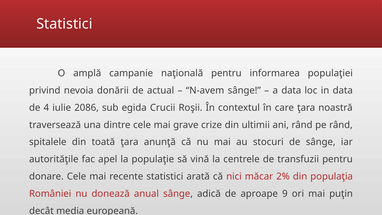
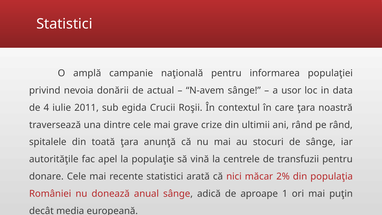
a data: data -> usor (291, 90)
2086: 2086 -> 2011 (87, 108)
9: 9 -> 1 (285, 194)
